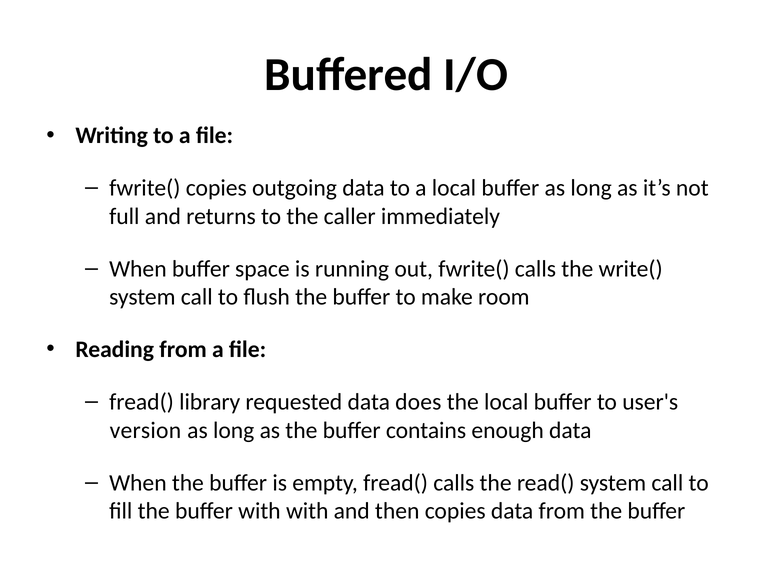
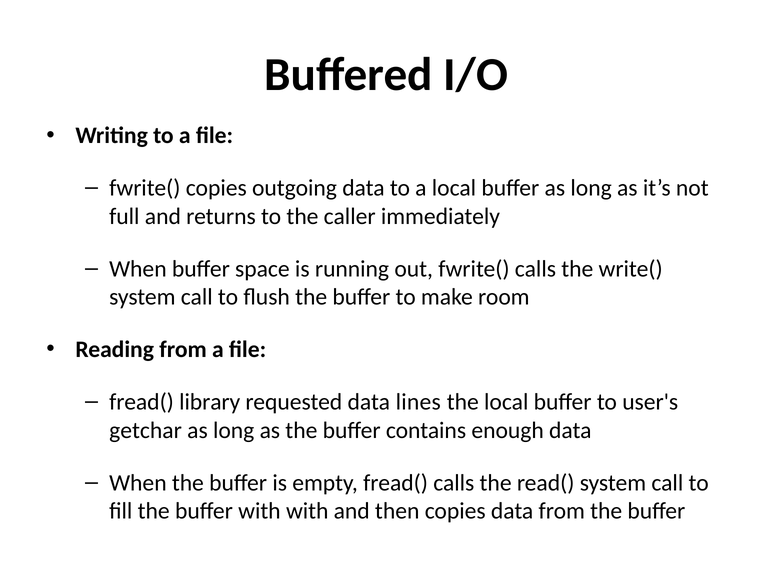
does: does -> lines (418, 402)
version: version -> getchar (146, 430)
